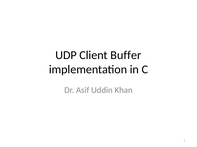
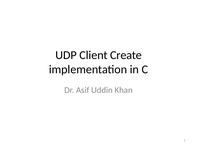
Buffer: Buffer -> Create (126, 55)
